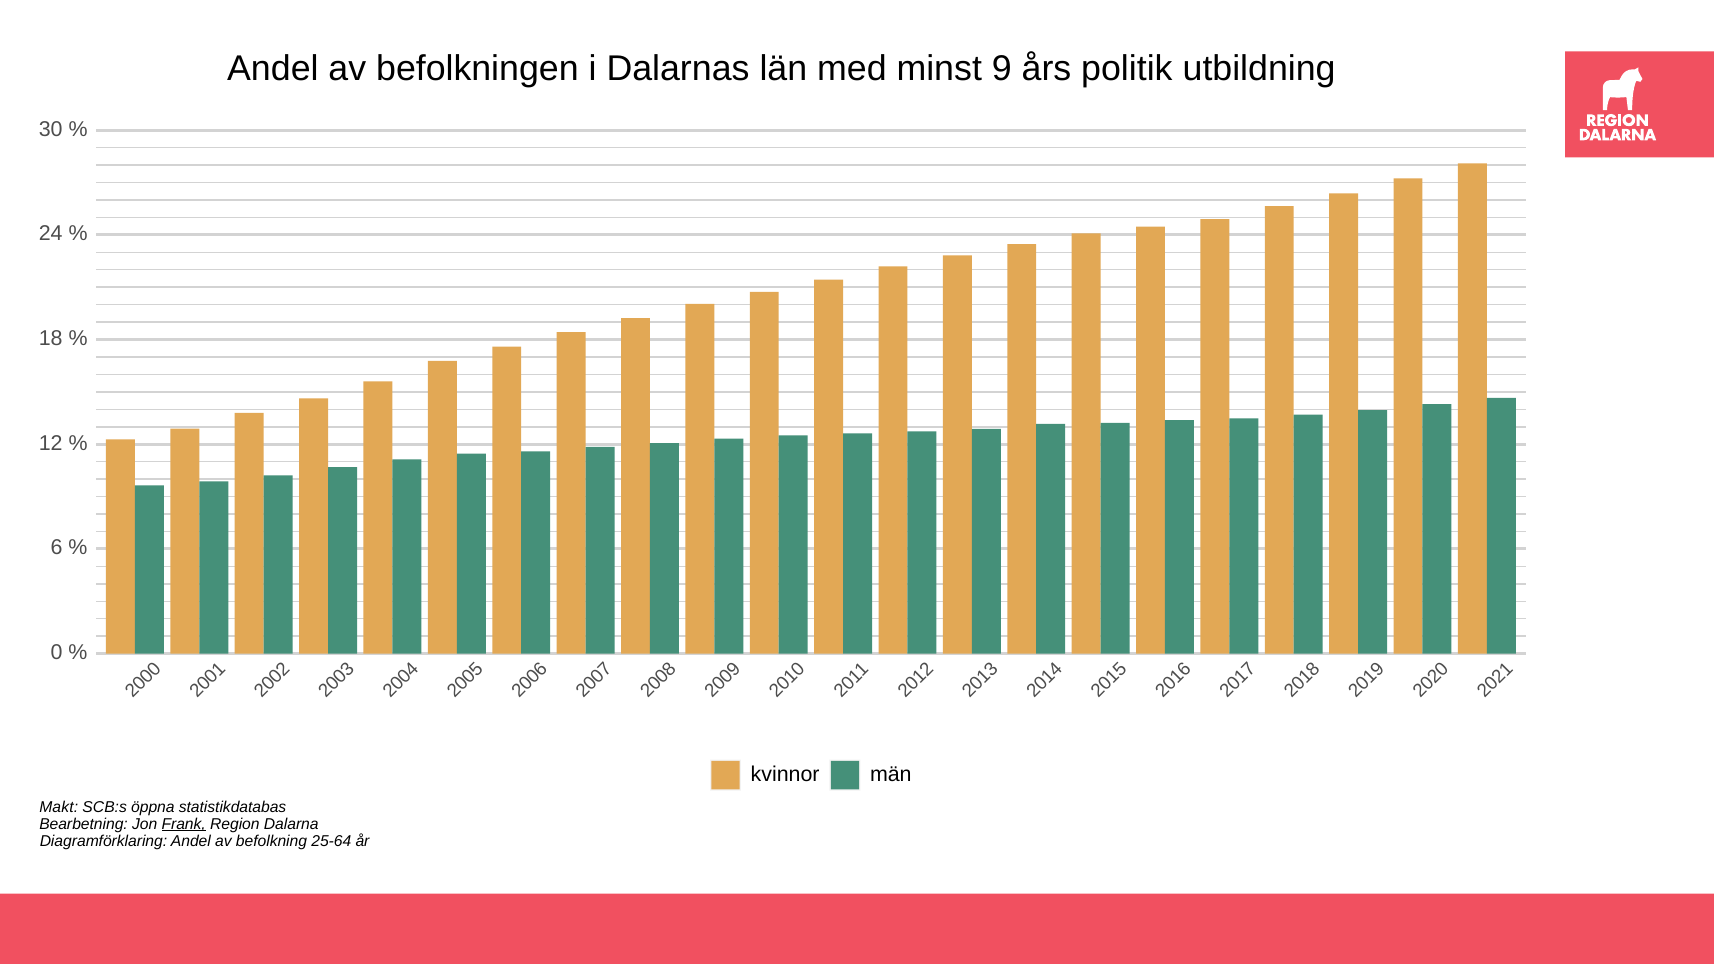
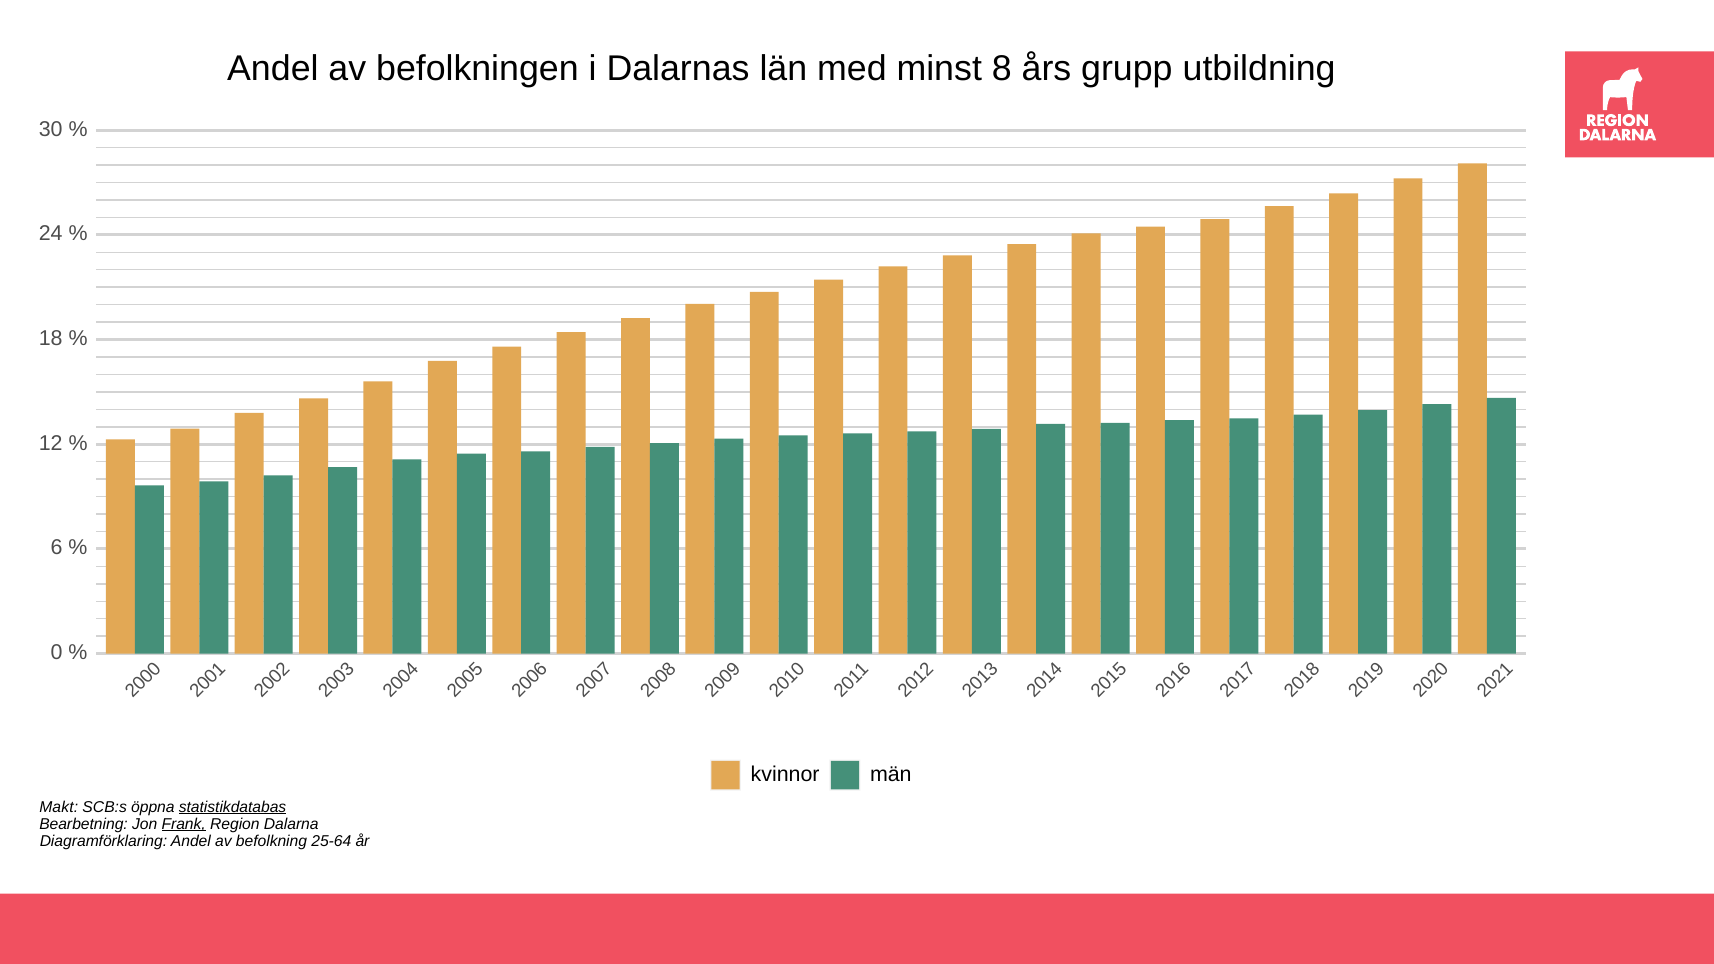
minst 9: 9 -> 8 (1002, 69)
politik: politik -> grupp (1127, 69)
statistikdatabas underline: none -> present (233, 807)
